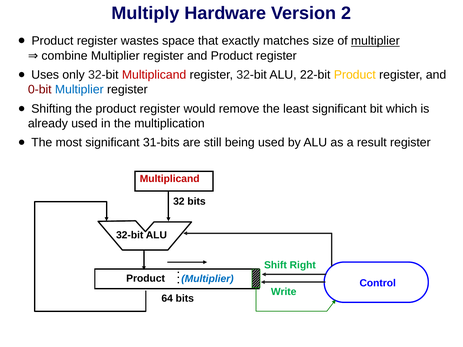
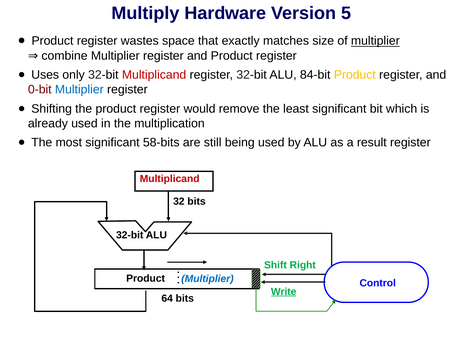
2: 2 -> 5 (346, 13)
22-bit: 22-bit -> 84-bit (315, 75)
31-bits: 31-bits -> 58-bits (161, 143)
Write underline: none -> present (284, 292)
